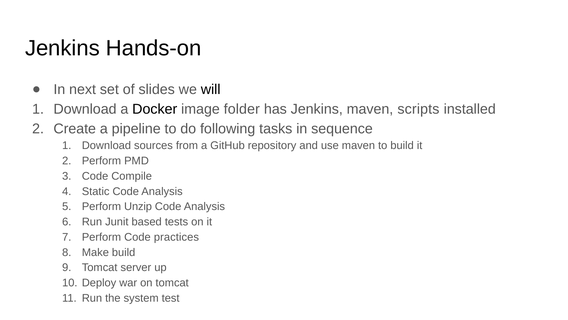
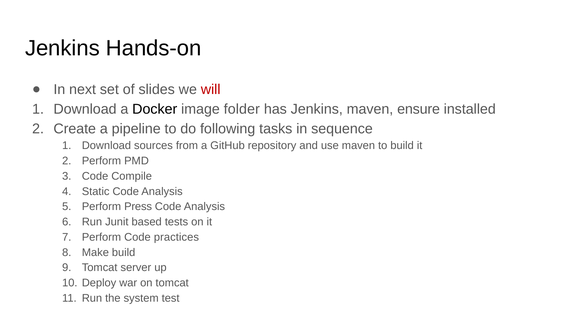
will colour: black -> red (211, 89)
scripts: scripts -> ensure (419, 109)
Unzip: Unzip -> Press (138, 206)
